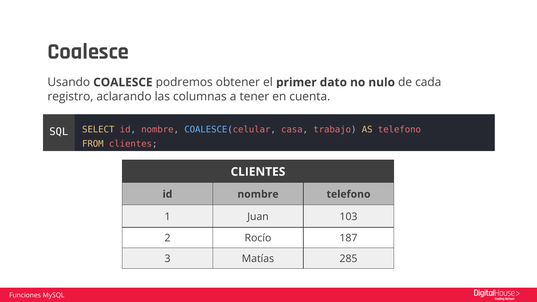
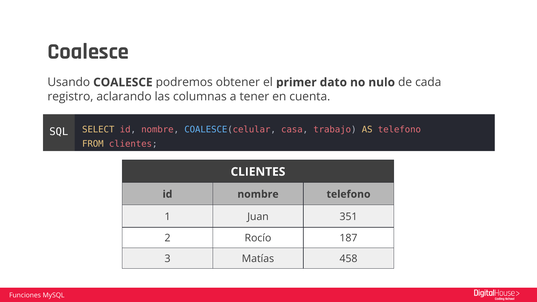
103: 103 -> 351 (348, 217)
285: 285 -> 458 (348, 259)
